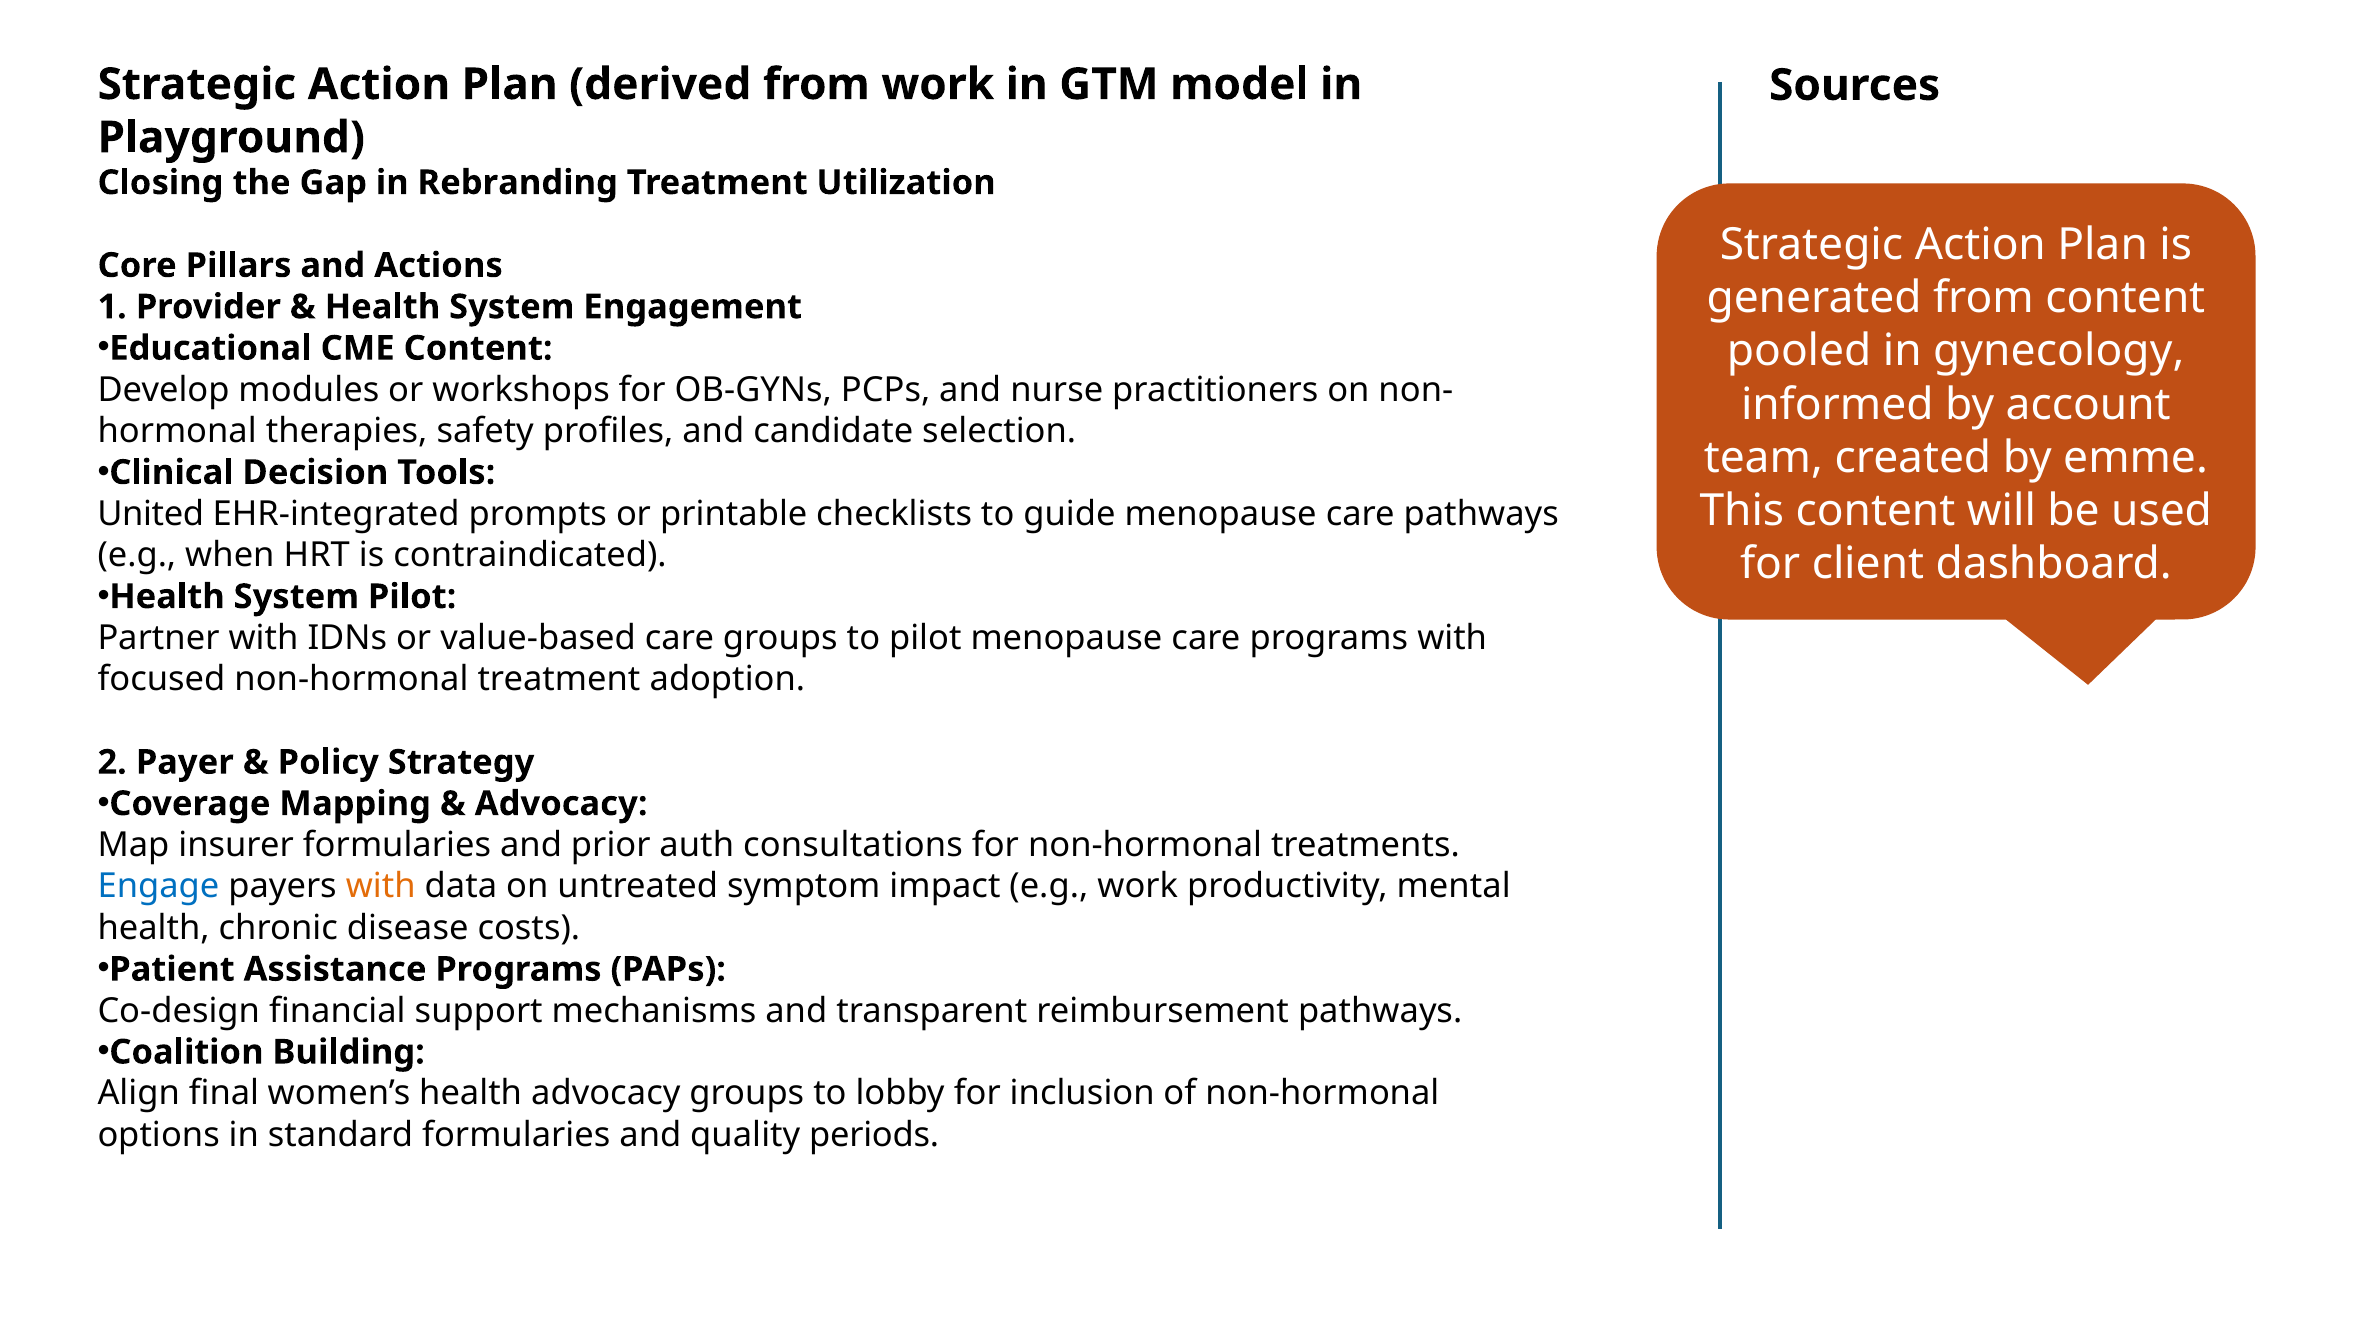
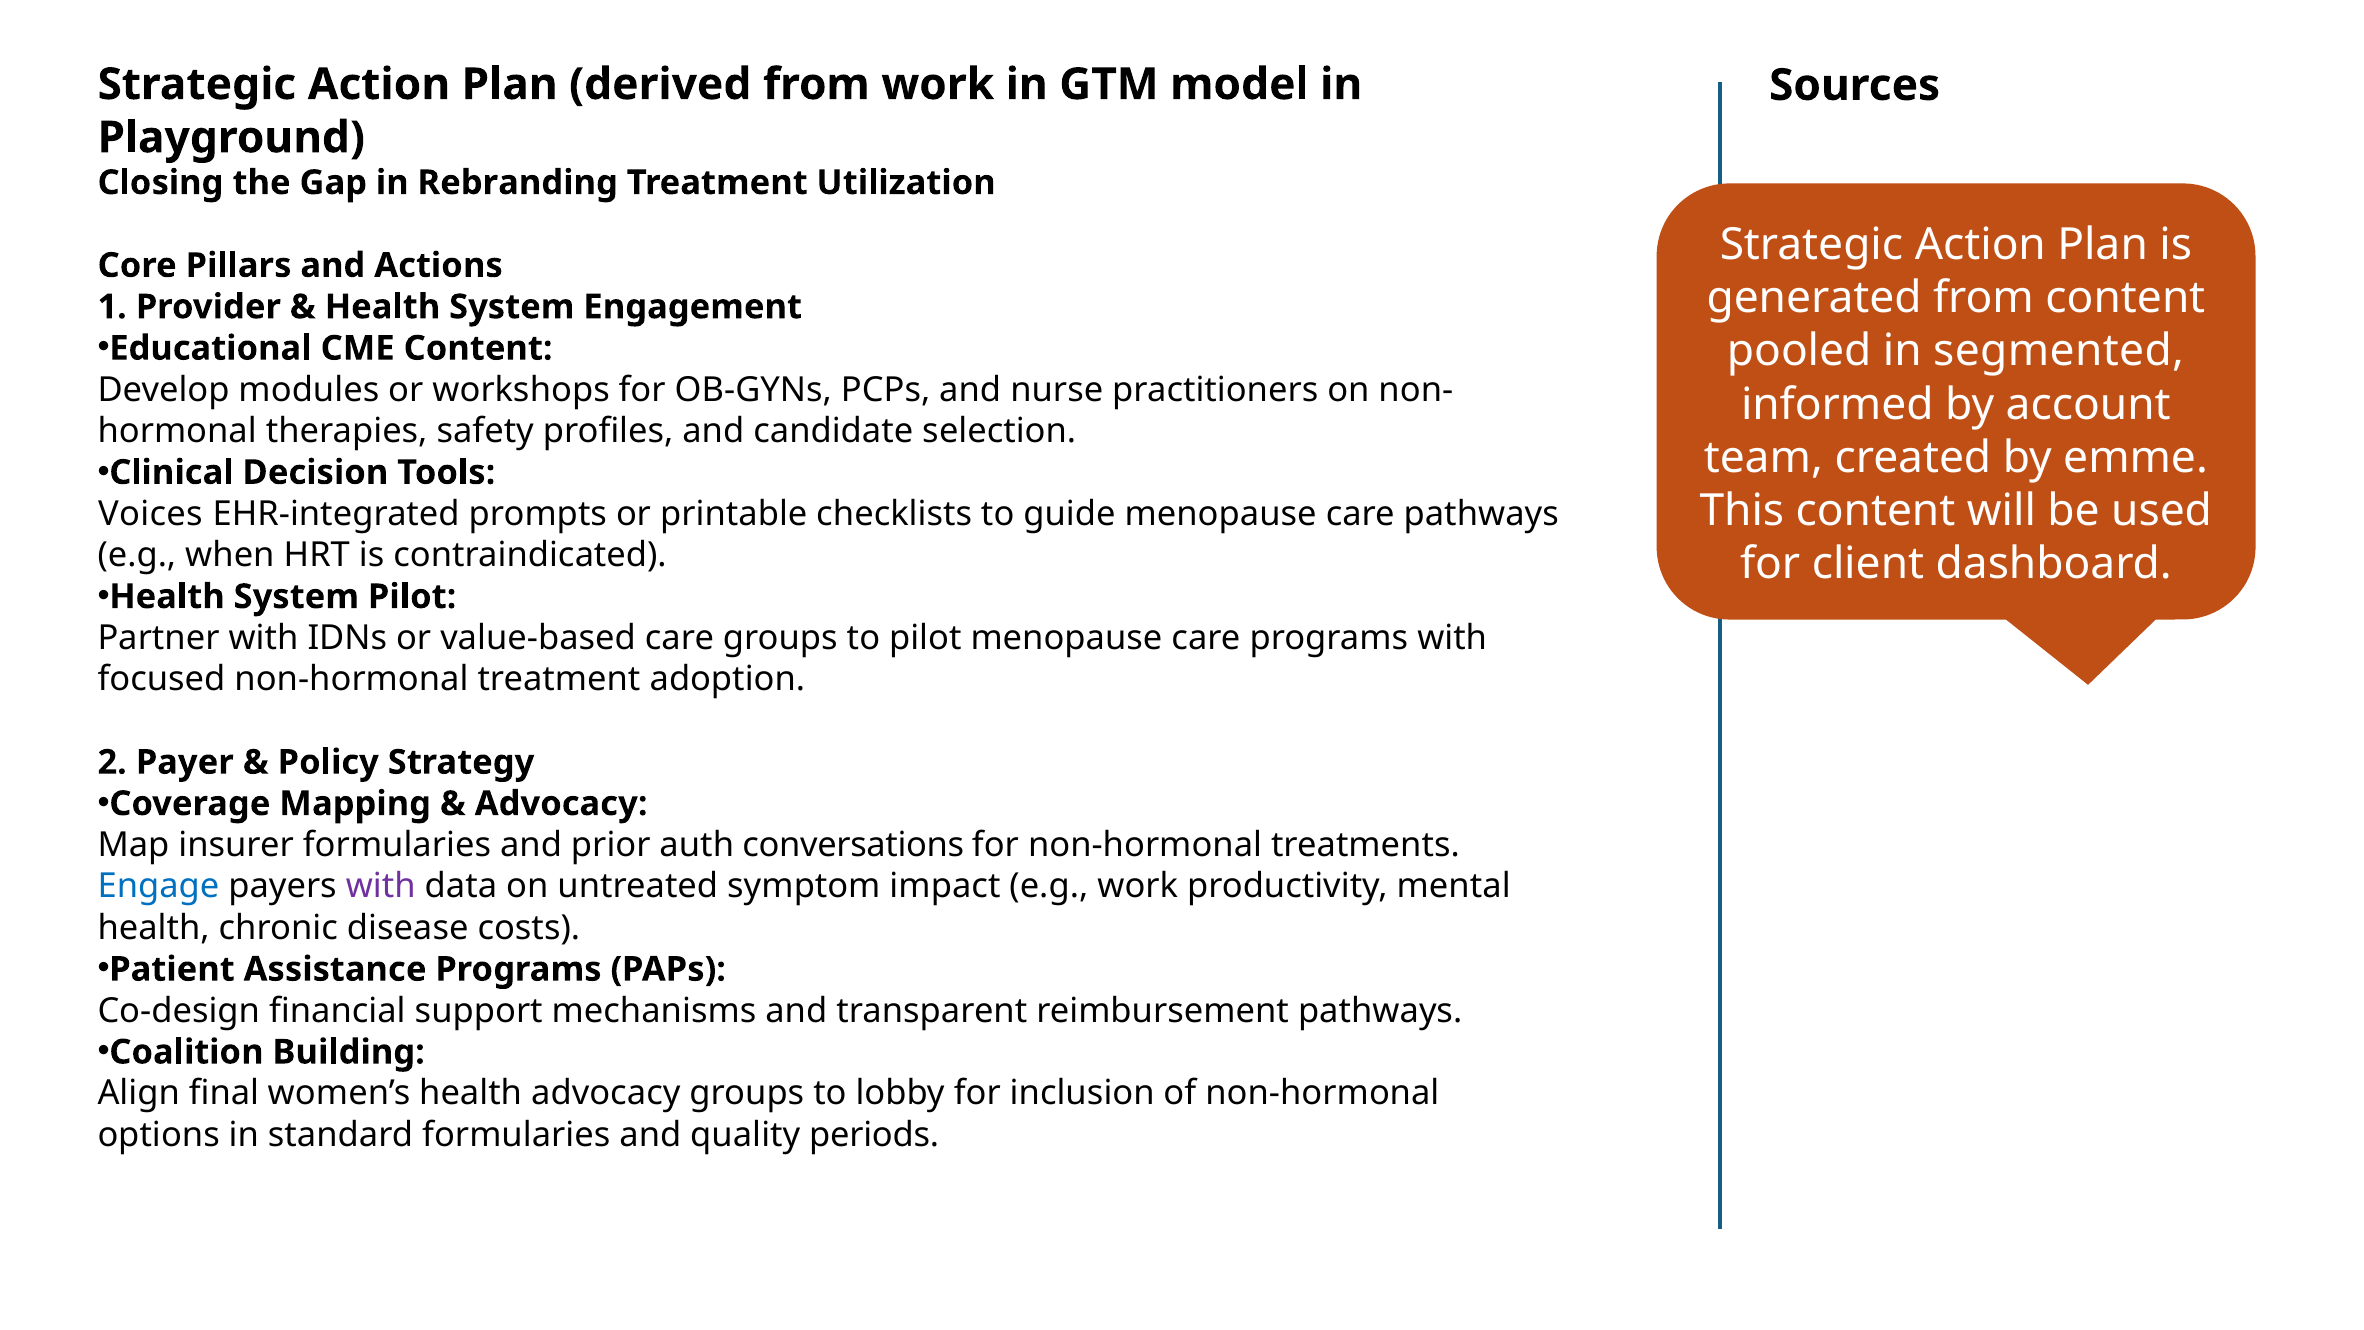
gynecology: gynecology -> segmented (2059, 351)
United: United -> Voices (150, 514)
consultations: consultations -> conversations (853, 845)
with colour: orange -> purple (381, 886)
